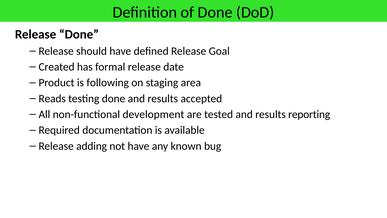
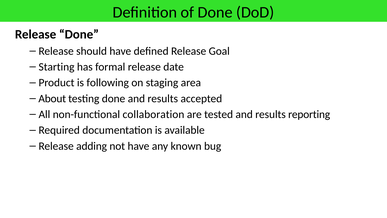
Created: Created -> Starting (57, 67)
Reads: Reads -> About (52, 98)
development: development -> collaboration (153, 114)
